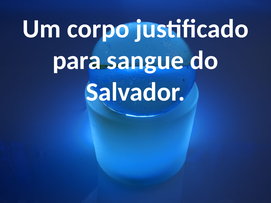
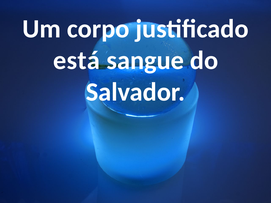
para: para -> está (77, 60)
